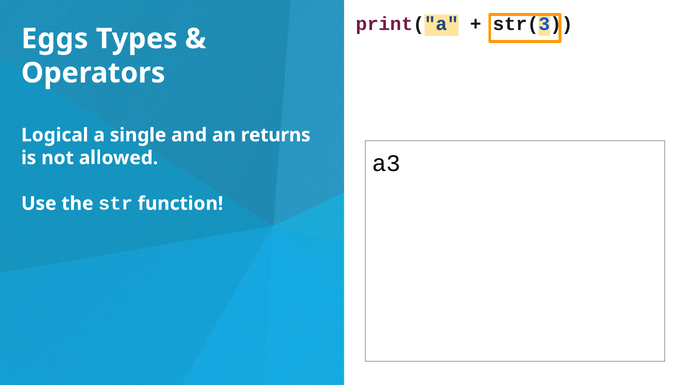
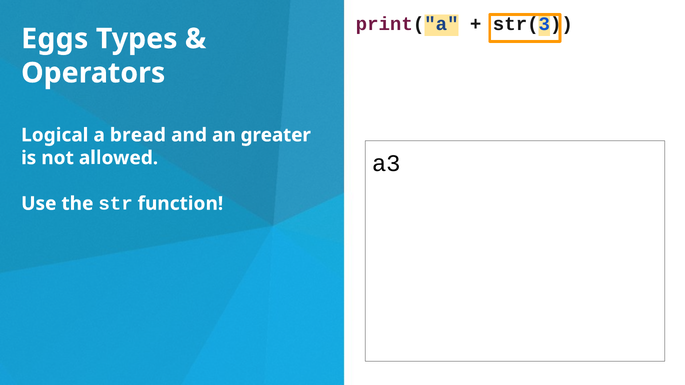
single: single -> bread (138, 135)
returns: returns -> greater (276, 135)
